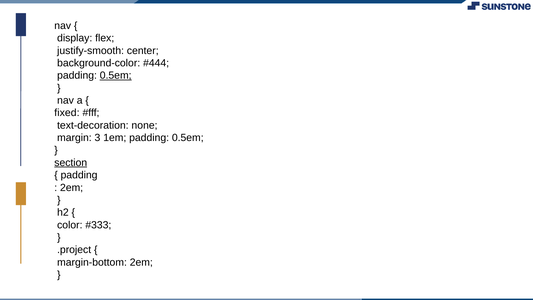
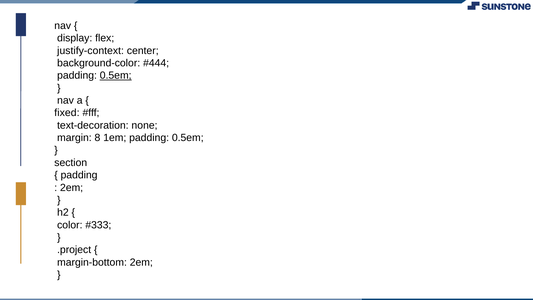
justify-smooth: justify-smooth -> justify-context (91, 51)
3: 3 -> 8 (97, 138)
section underline: present -> none (71, 163)
